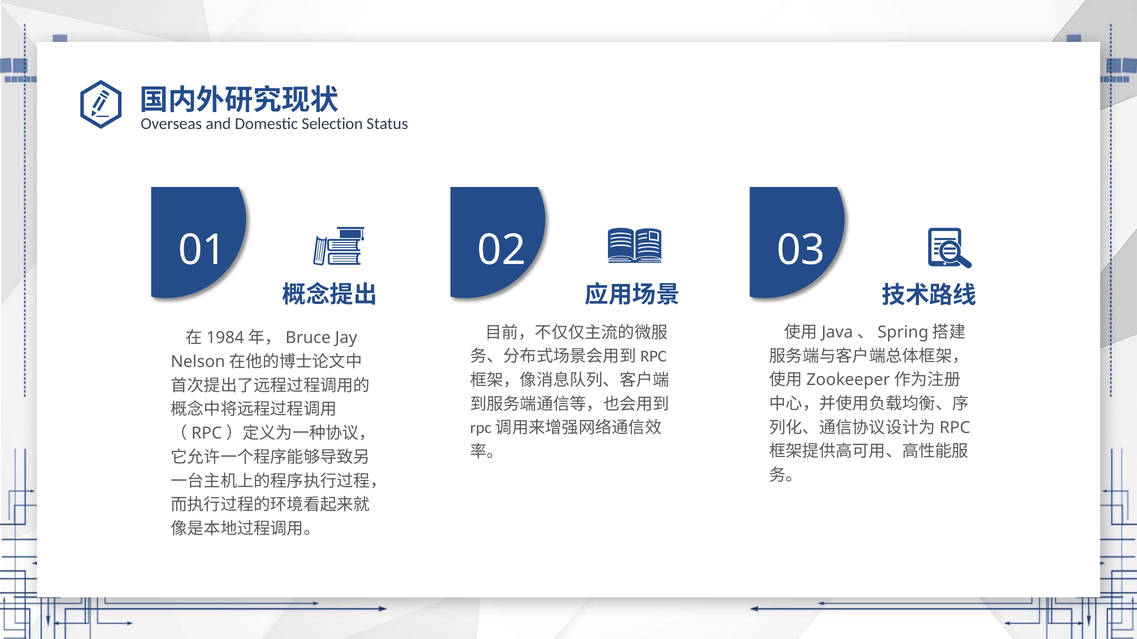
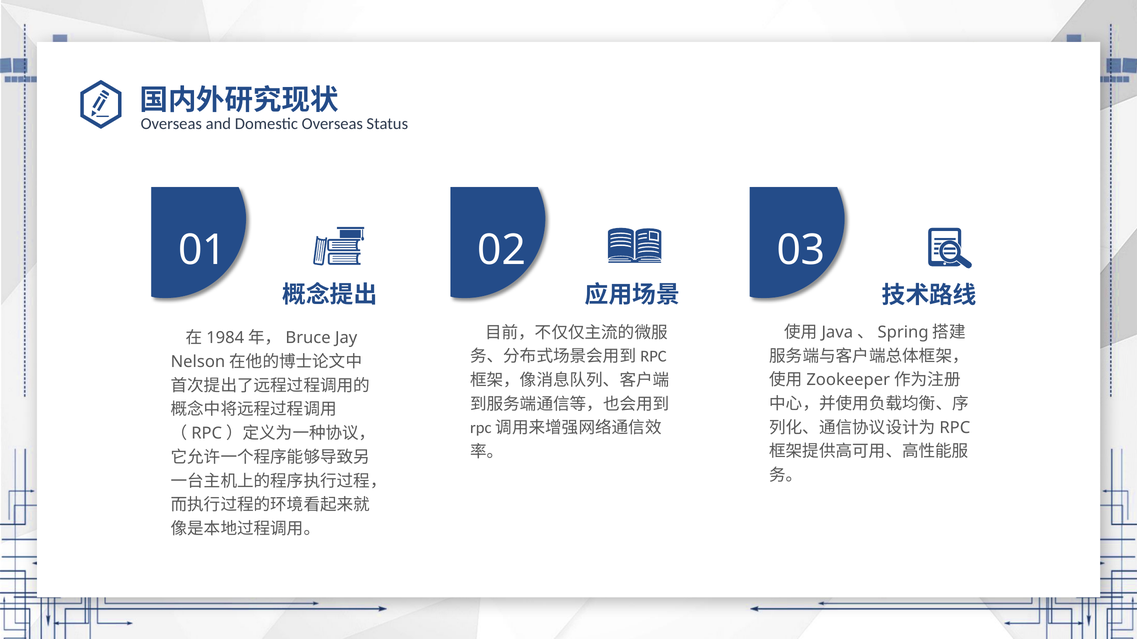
Domestic Selection: Selection -> Overseas (332, 124)
